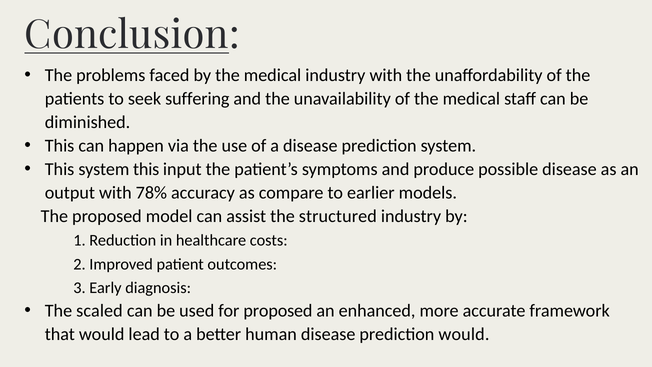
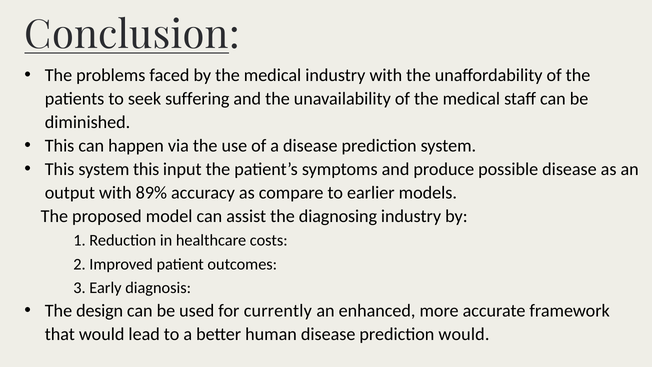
78%: 78% -> 89% (151, 193)
structured: structured -> diagnosing (338, 216)
scaled: scaled -> design (100, 310)
for proposed: proposed -> currently (278, 310)
